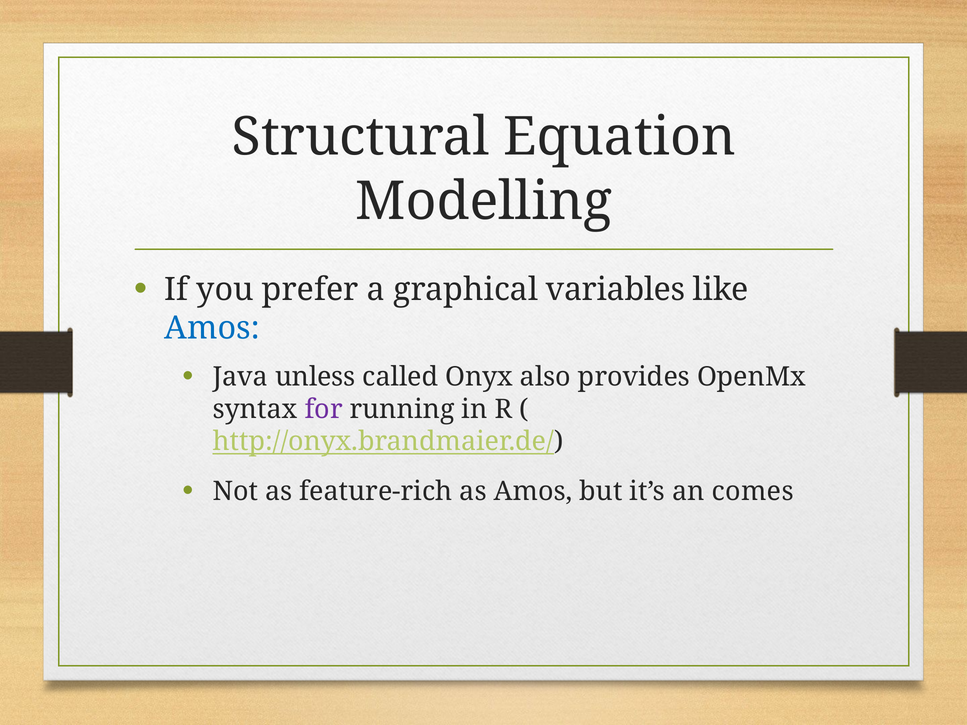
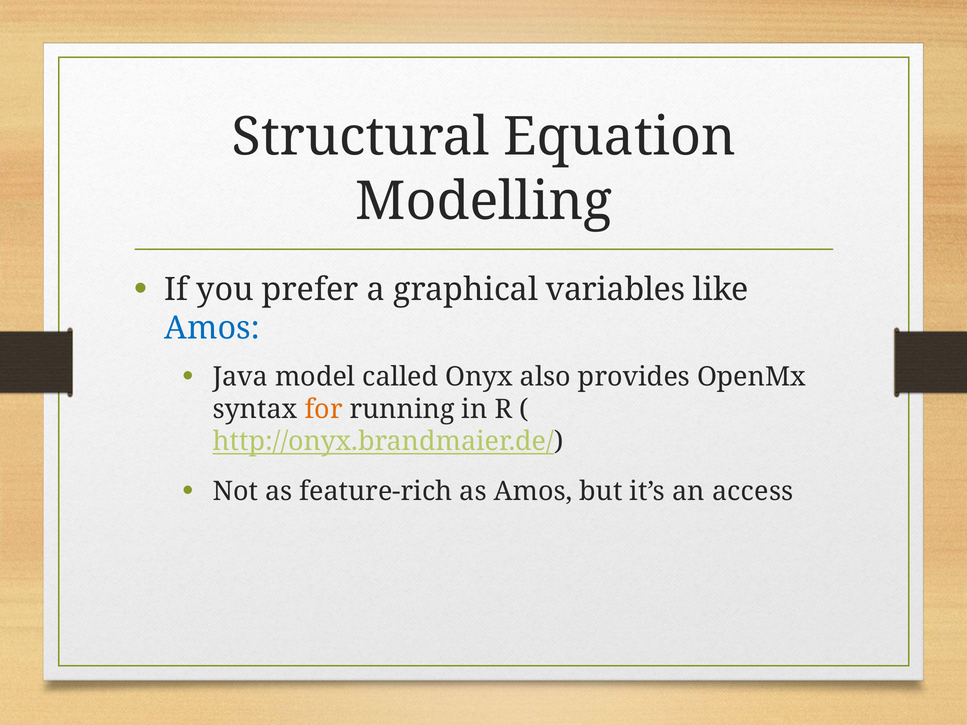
unless: unless -> model (315, 377)
for colour: purple -> orange (324, 409)
comes: comes -> access (753, 492)
